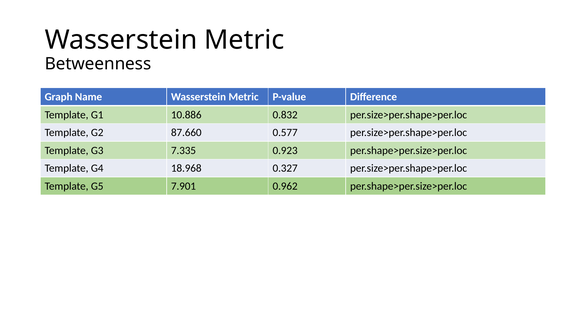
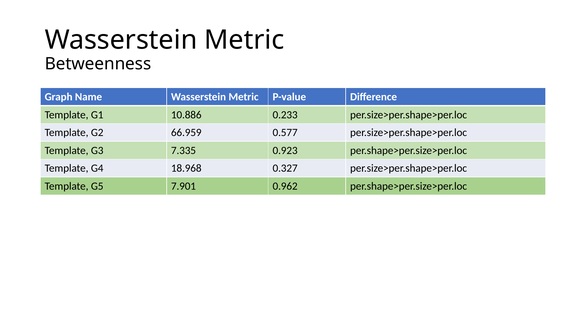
0.832: 0.832 -> 0.233 (285, 115)
87.660: 87.660 -> 66.959 (186, 132)
